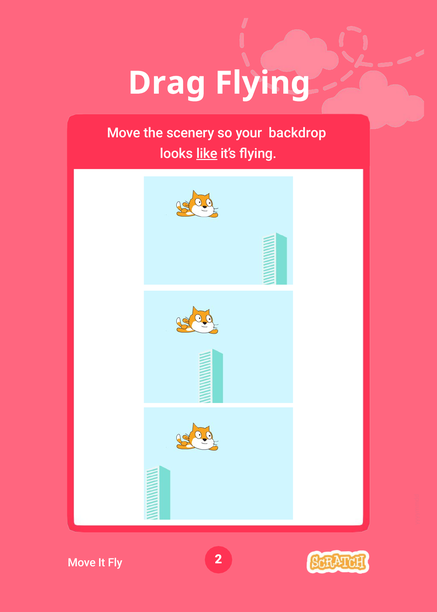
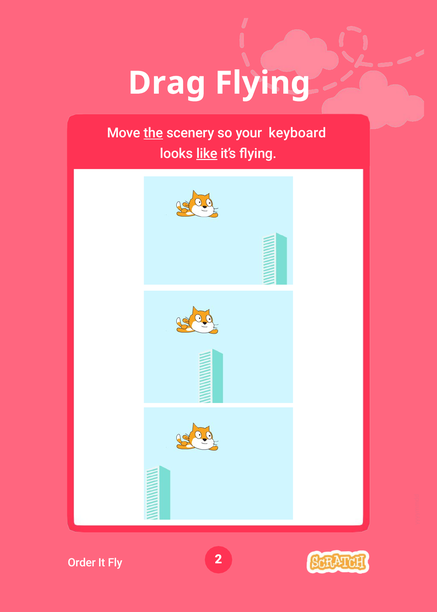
the underline: none -> present (153, 133)
backdrop: backdrop -> keyboard (297, 133)
Move: Move -> Order (82, 563)
